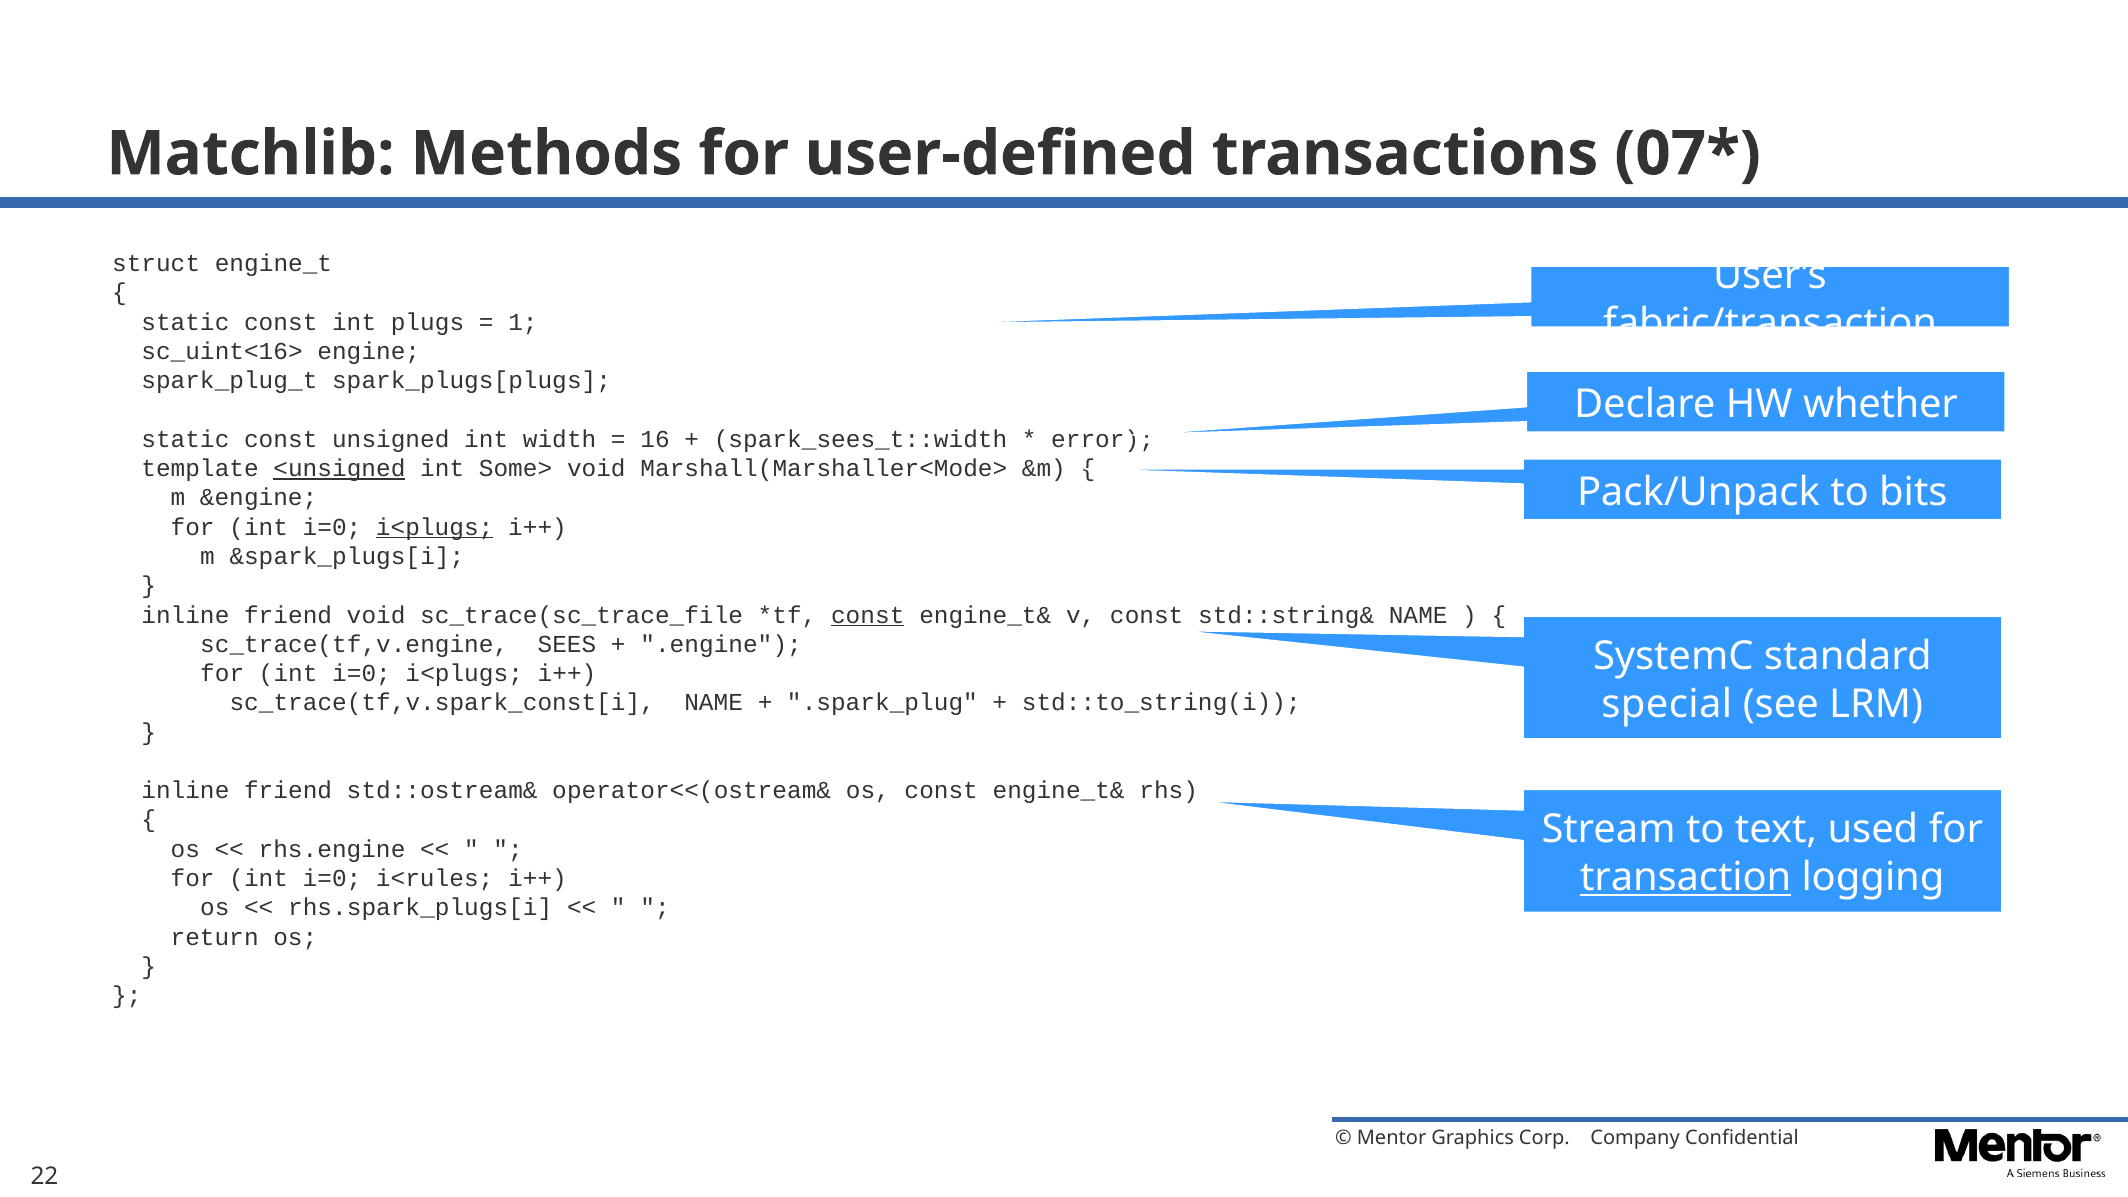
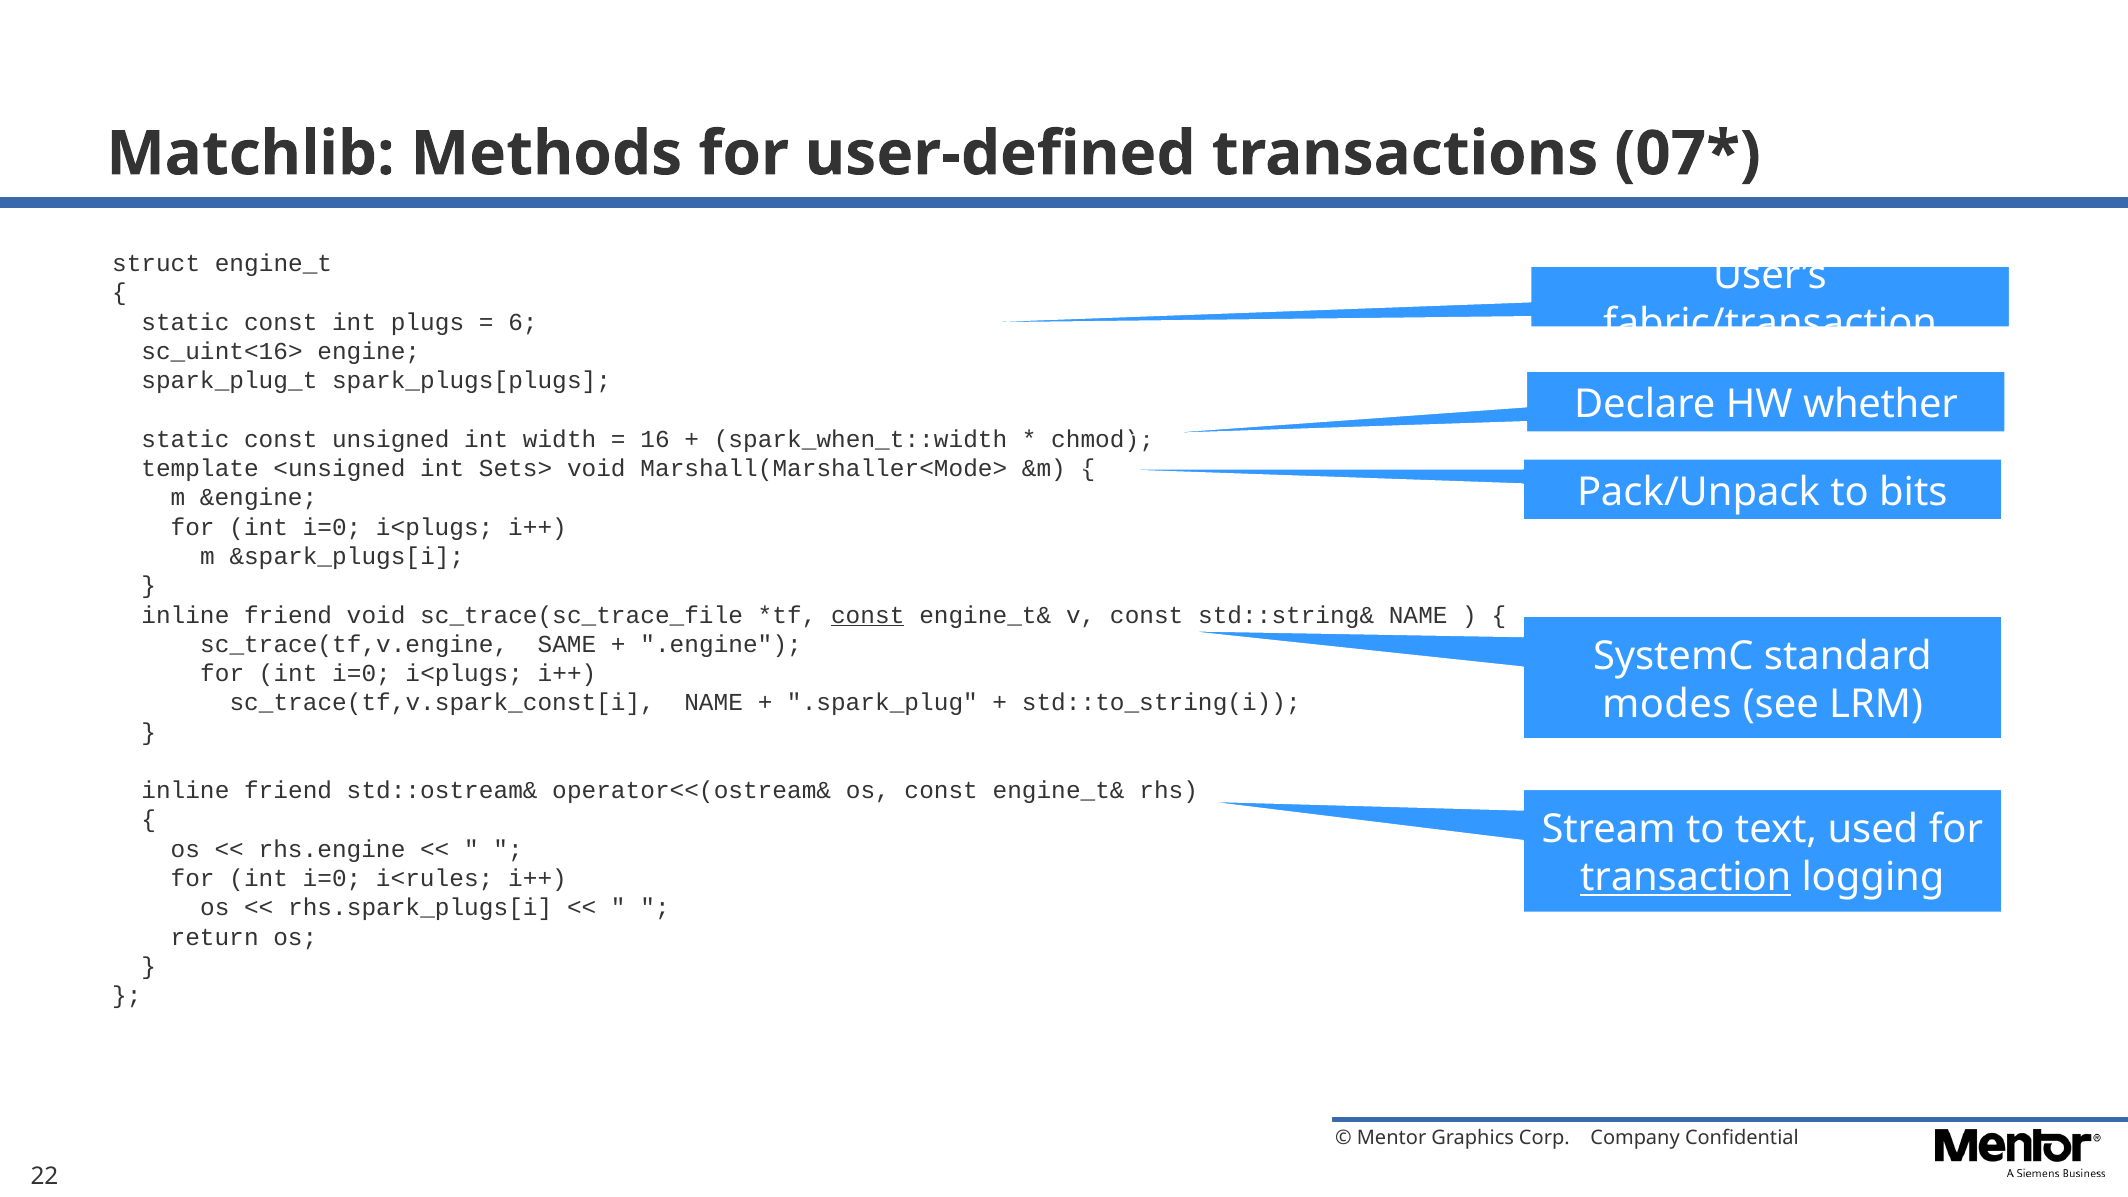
1: 1 -> 6 (523, 322)
spark_sees_t::width: spark_sees_t::width -> spark_when_t::width (861, 439)
error: error -> chmod (1103, 439)
<unsigned underline: present -> none (339, 469)
Some>: Some> -> Sets> (515, 469)
i<plugs underline: present -> none (435, 527)
SEES: SEES -> SAME (567, 644)
special: special -> modes (1667, 704)
